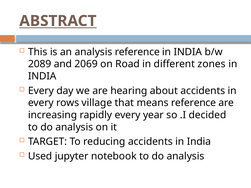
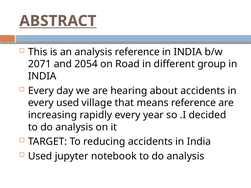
2089: 2089 -> 2071 (40, 64)
2069: 2069 -> 2054 (86, 64)
zones: zones -> group (212, 64)
every rows: rows -> used (68, 103)
